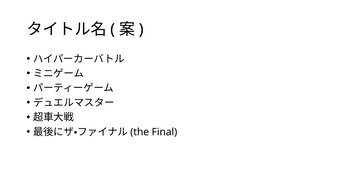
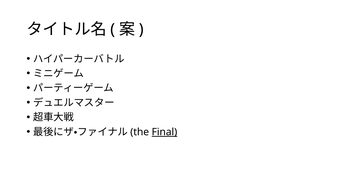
Final underline: none -> present (164, 132)
